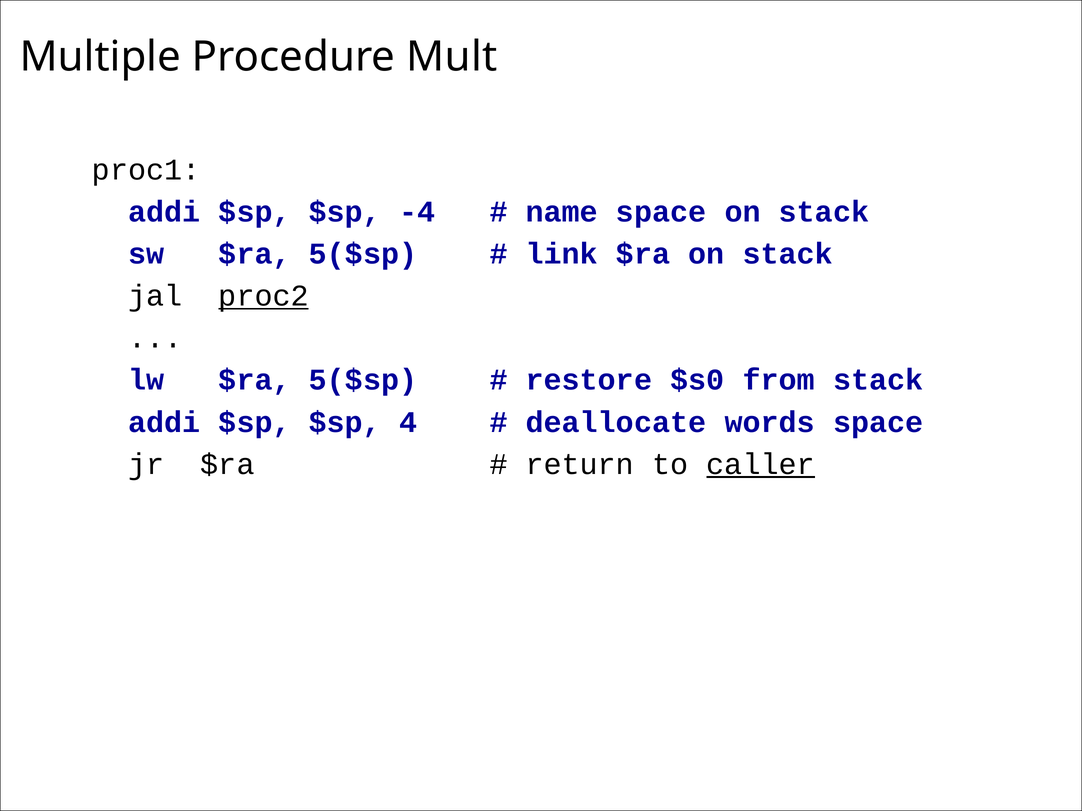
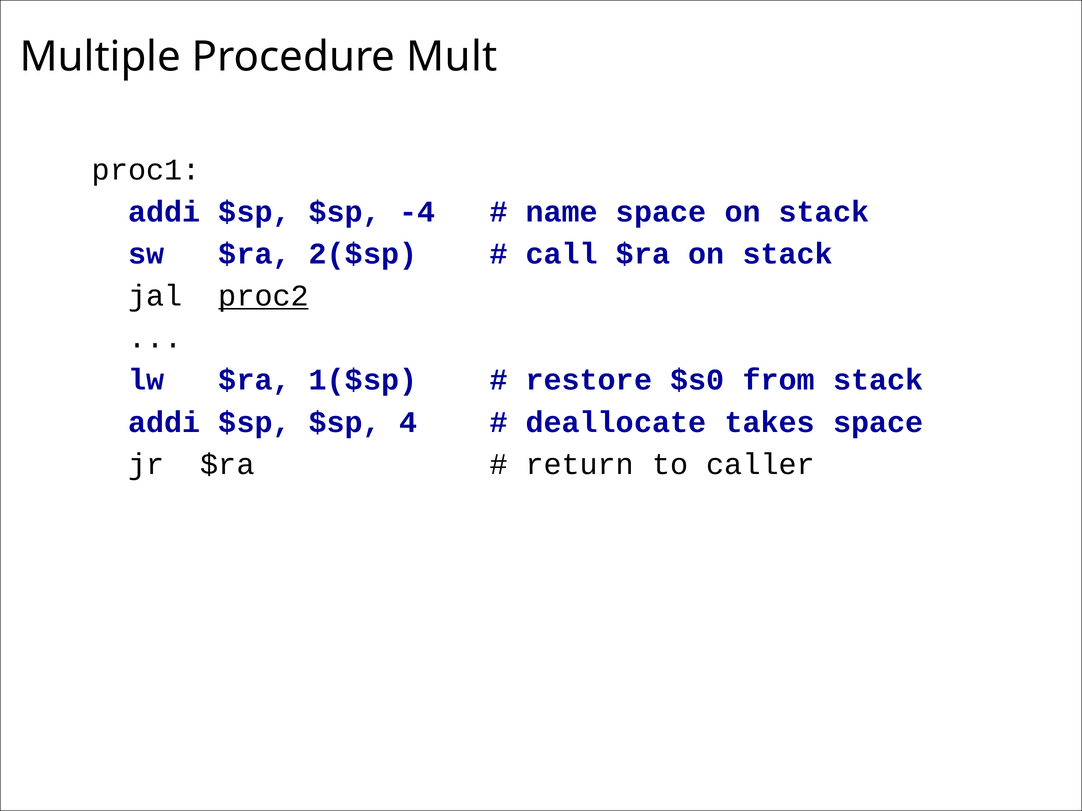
sw $ra 5($sp: 5($sp -> 2($sp (363, 254)
link: link -> call (562, 254)
lw $ra 5($sp: 5($sp -> 1($sp (363, 380)
words: words -> takes (770, 422)
caller underline: present -> none (761, 464)
